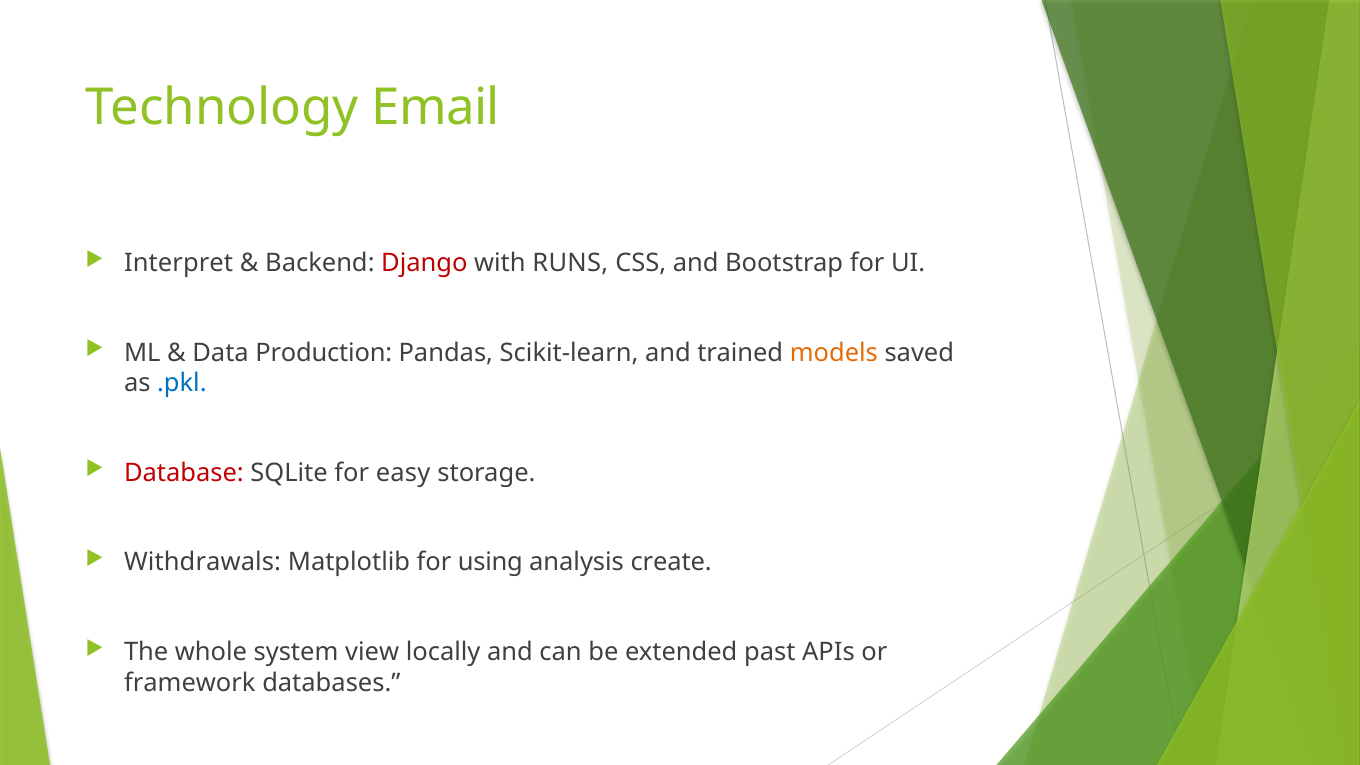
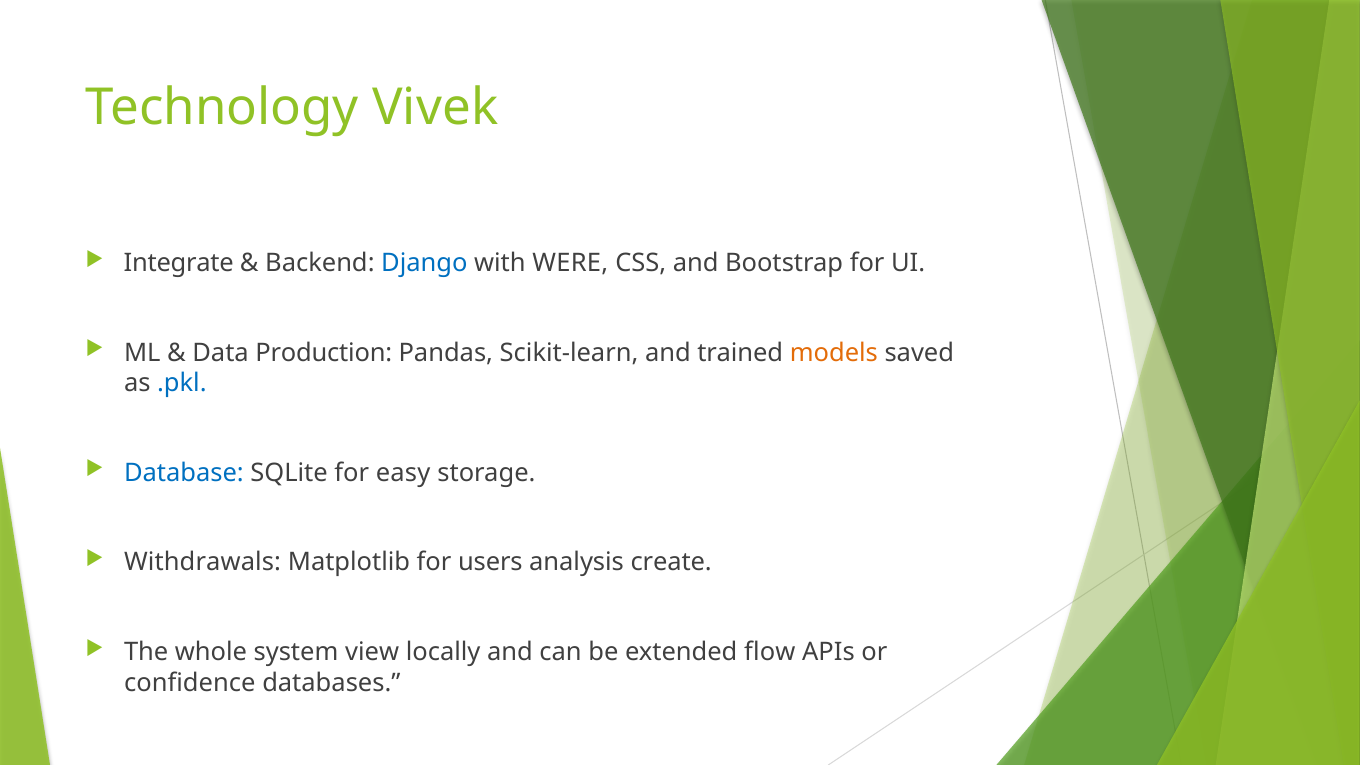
Email: Email -> Vivek (435, 107)
Interpret: Interpret -> Integrate (179, 263)
Django colour: red -> blue (424, 263)
RUNS: RUNS -> WERE (570, 263)
Database colour: red -> blue (184, 473)
using: using -> users (490, 562)
past: past -> flow (770, 652)
framework: framework -> confidence (190, 683)
